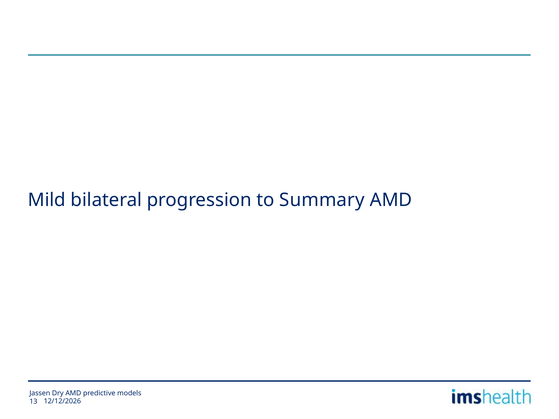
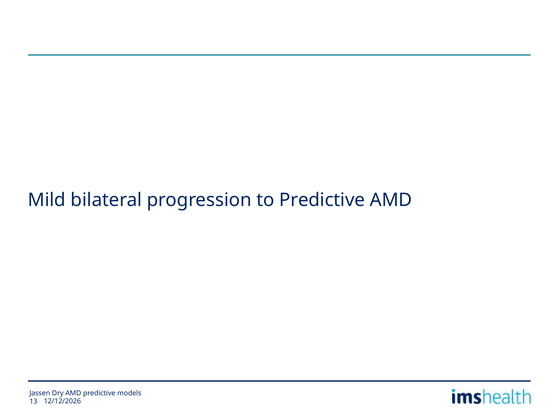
to Summary: Summary -> Predictive (322, 200)
